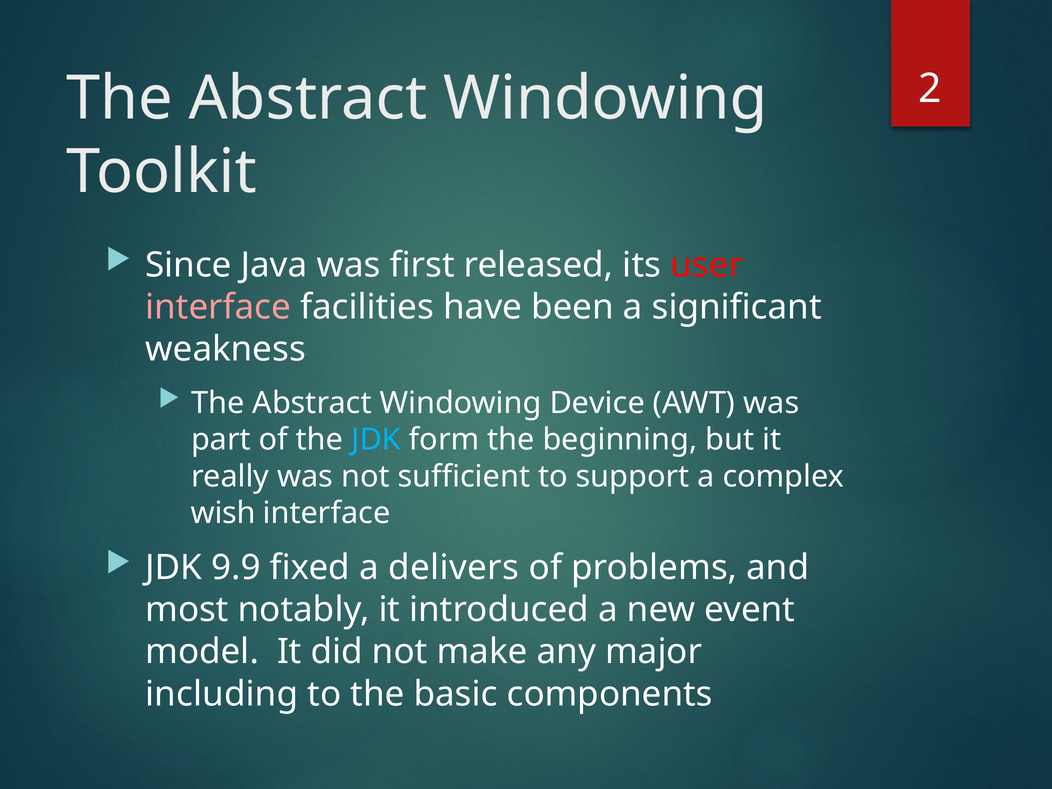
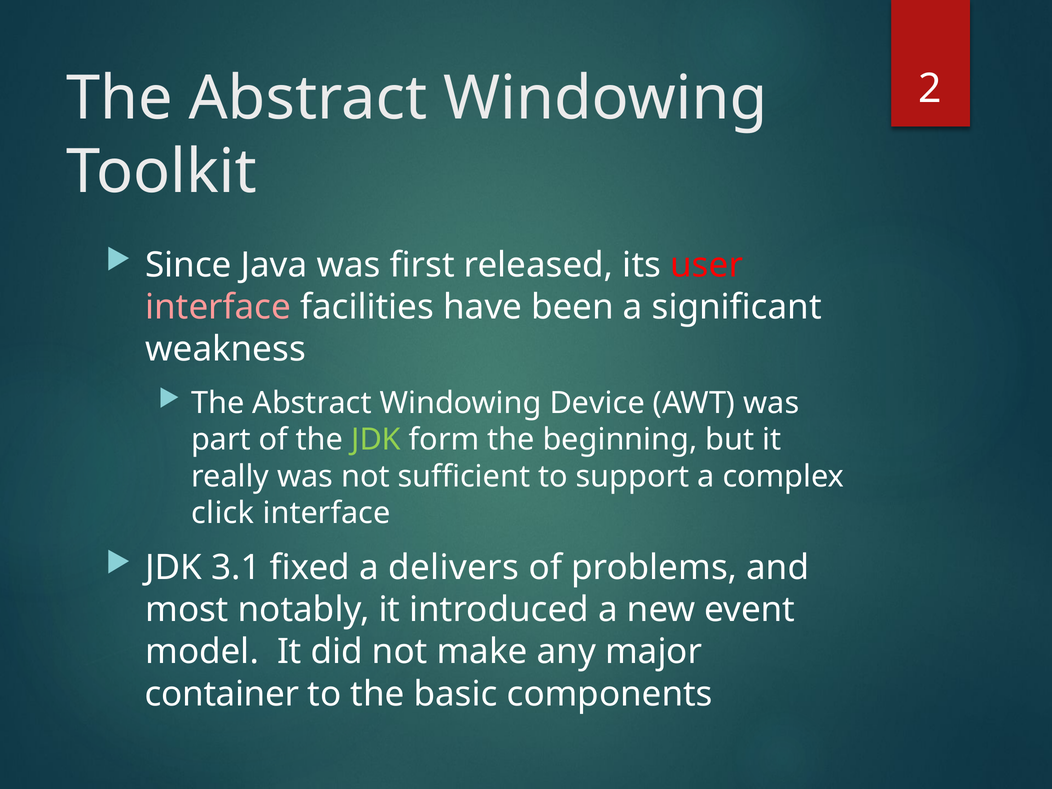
JDK colour: light blue -> light green (376, 440)
wish: wish -> click (223, 513)
9.9: 9.9 -> 3.1 (236, 568)
including: including -> container (222, 694)
